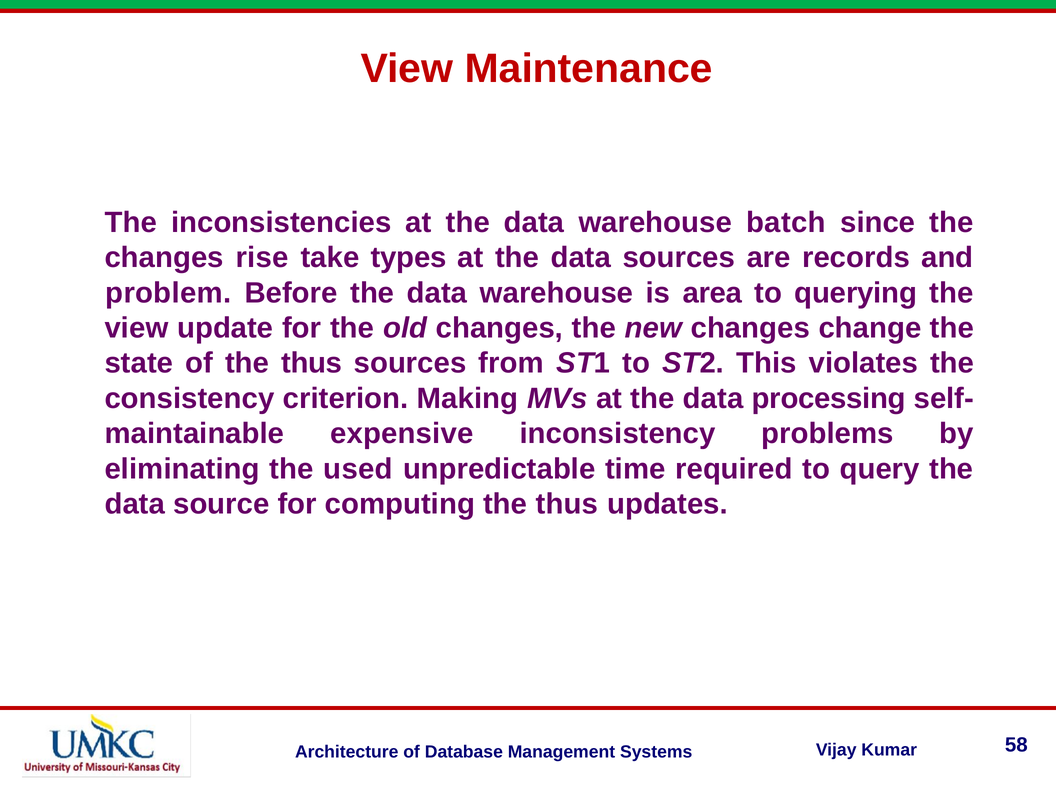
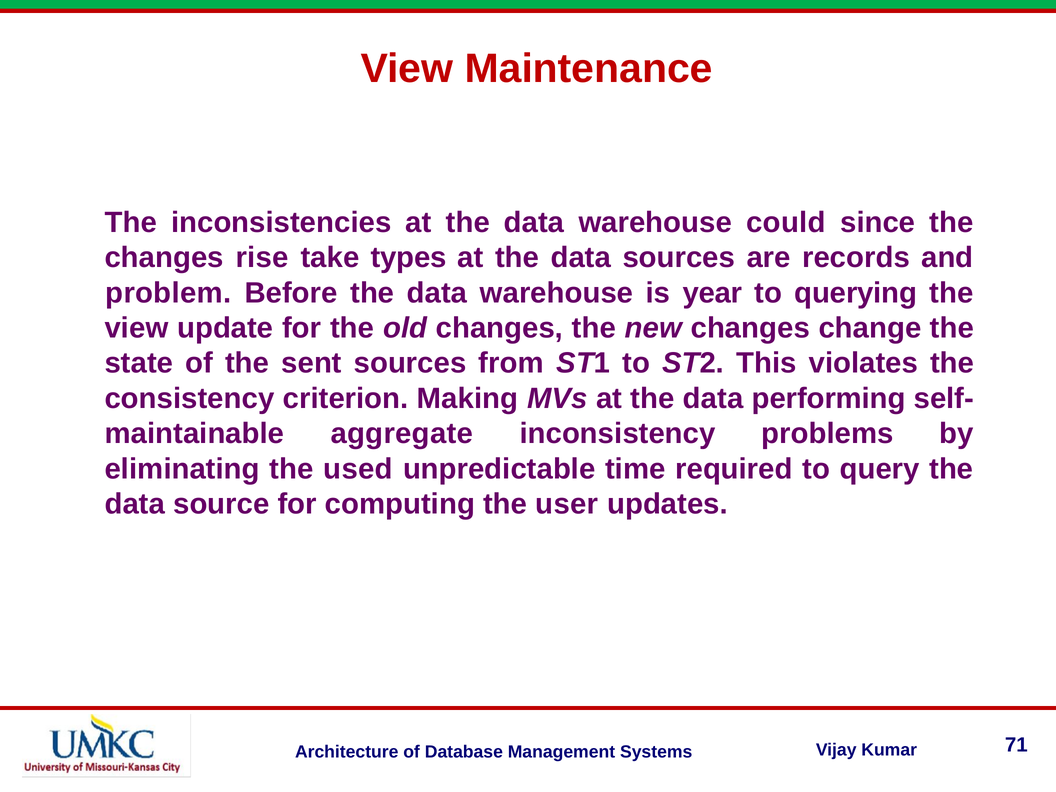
batch: batch -> could (786, 222)
area: area -> year (712, 293)
of the thus: thus -> sent (312, 363)
processing: processing -> performing (829, 398)
expensive: expensive -> aggregate (402, 434)
computing the thus: thus -> user (567, 504)
58: 58 -> 71 (1016, 745)
